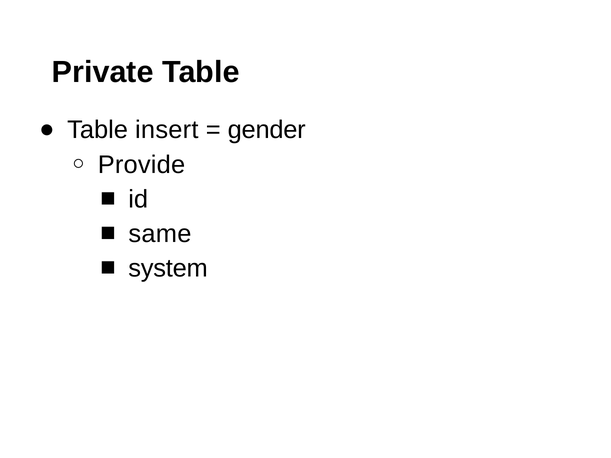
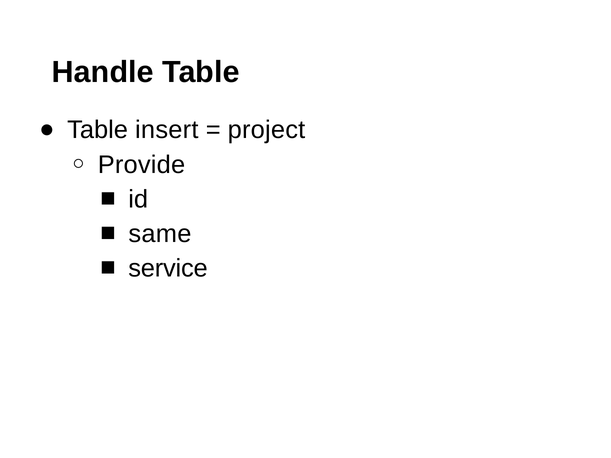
Private: Private -> Handle (103, 72)
gender: gender -> project (266, 130)
system: system -> service (168, 269)
